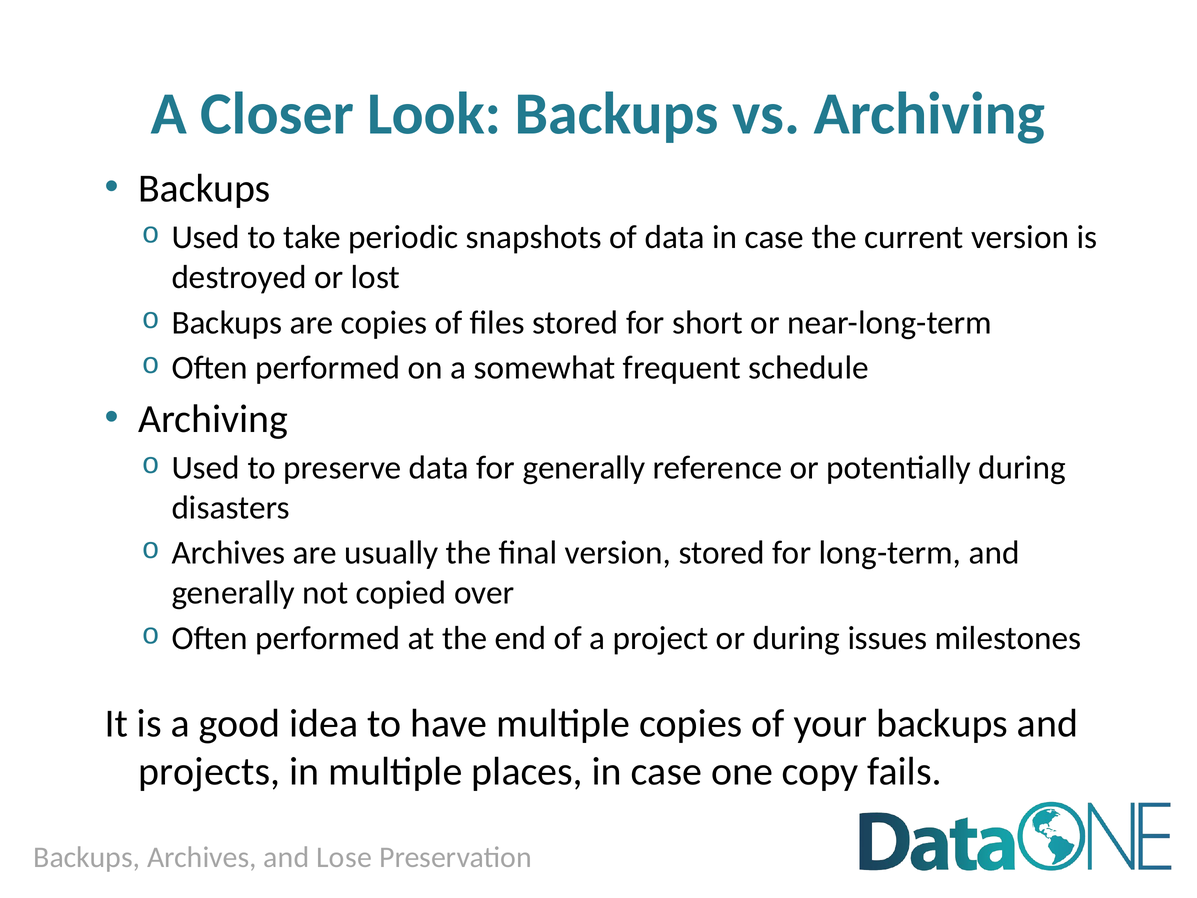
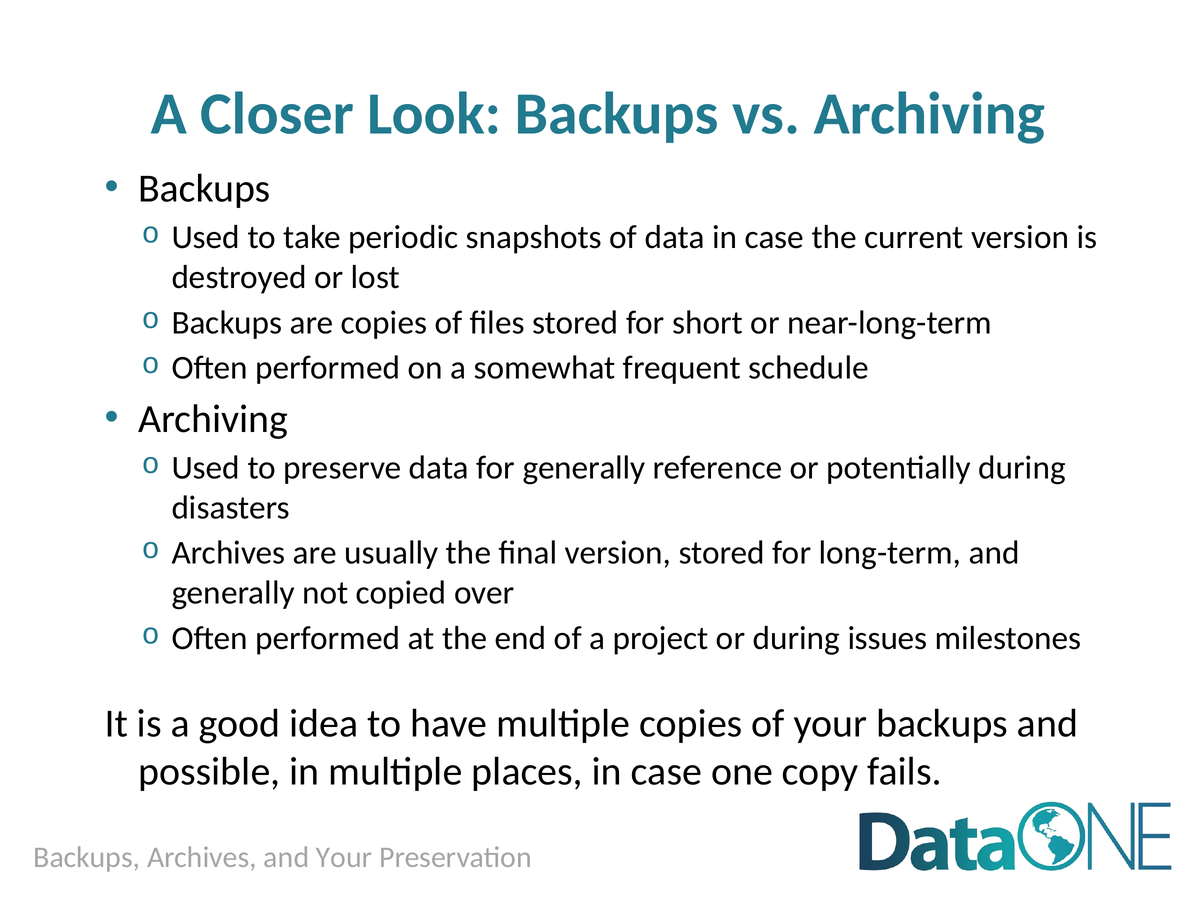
projects: projects -> possible (209, 771)
and Lose: Lose -> Your (344, 857)
